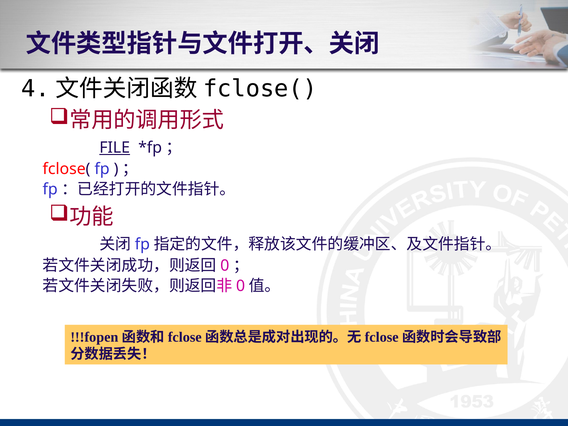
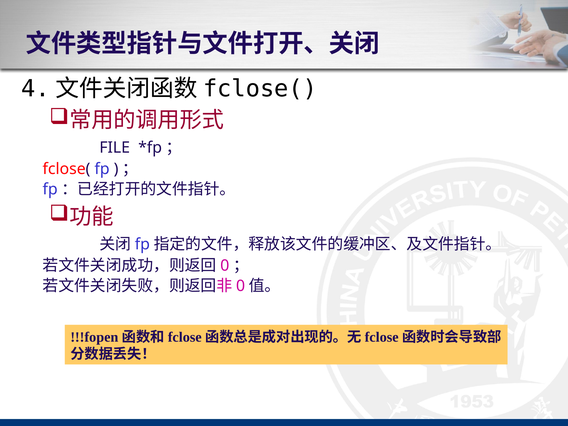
FILE underline: present -> none (115, 148)
